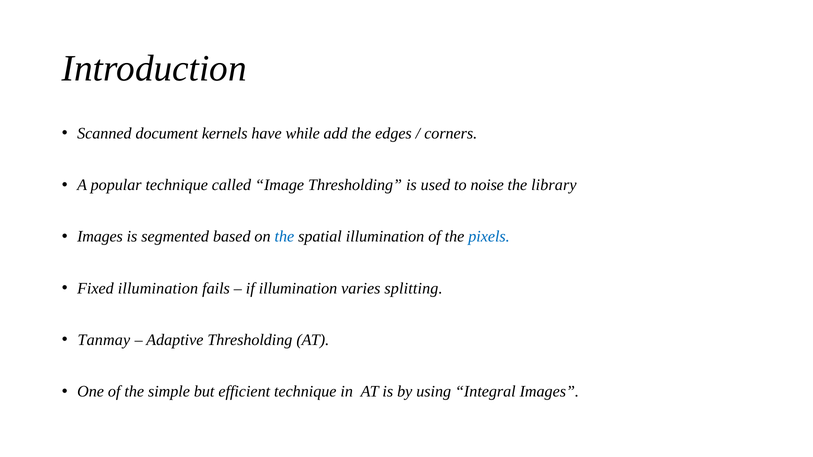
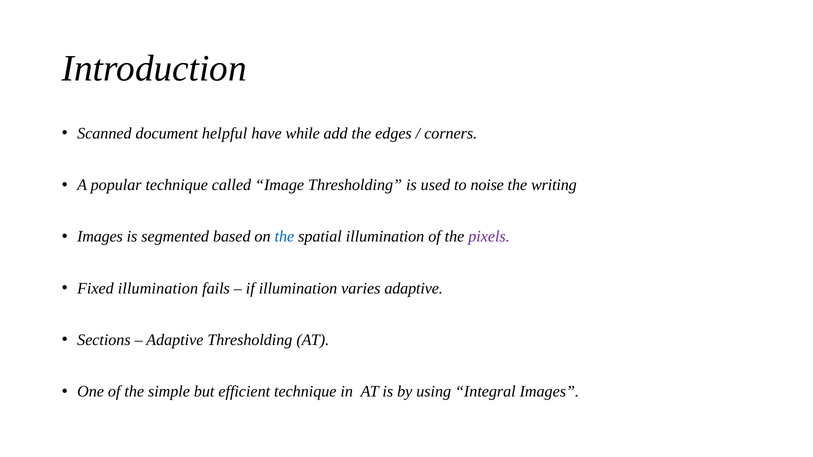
kernels: kernels -> helpful (225, 133)
library: library -> writing (554, 185)
pixels colour: blue -> purple (489, 237)
varies splitting: splitting -> adaptive (414, 288)
Tanmay: Tanmay -> Sections (104, 340)
